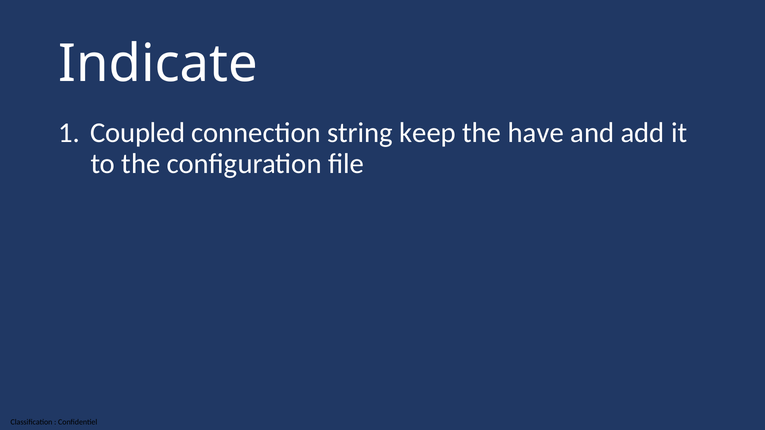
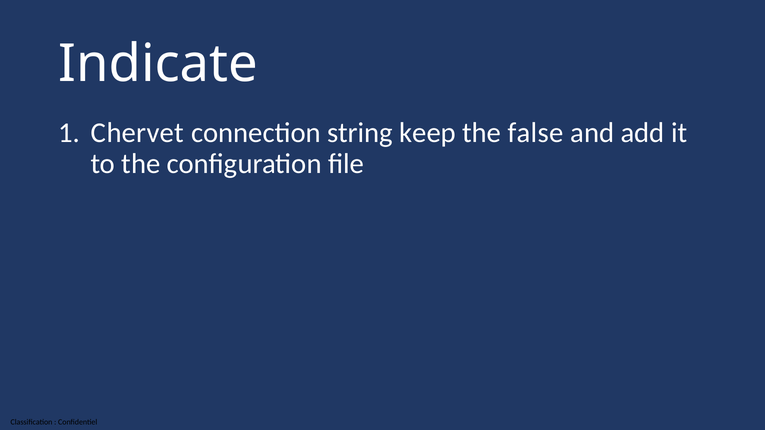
Coupled: Coupled -> Chervet (138, 133)
have: have -> false (536, 133)
